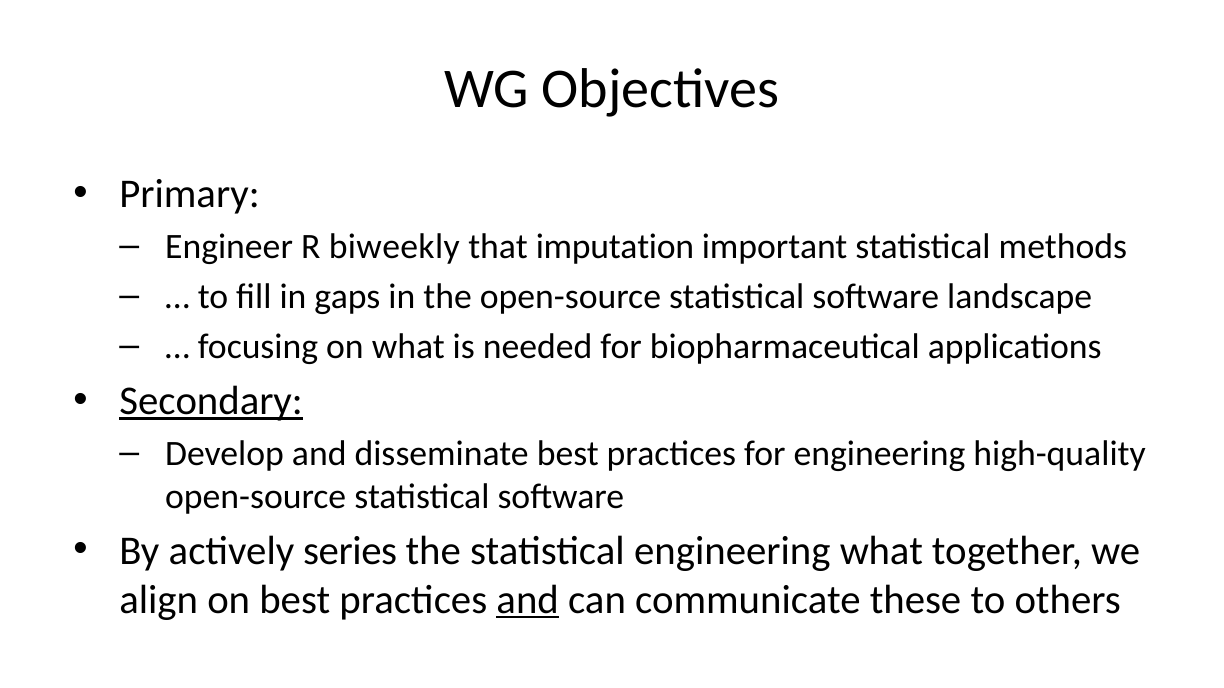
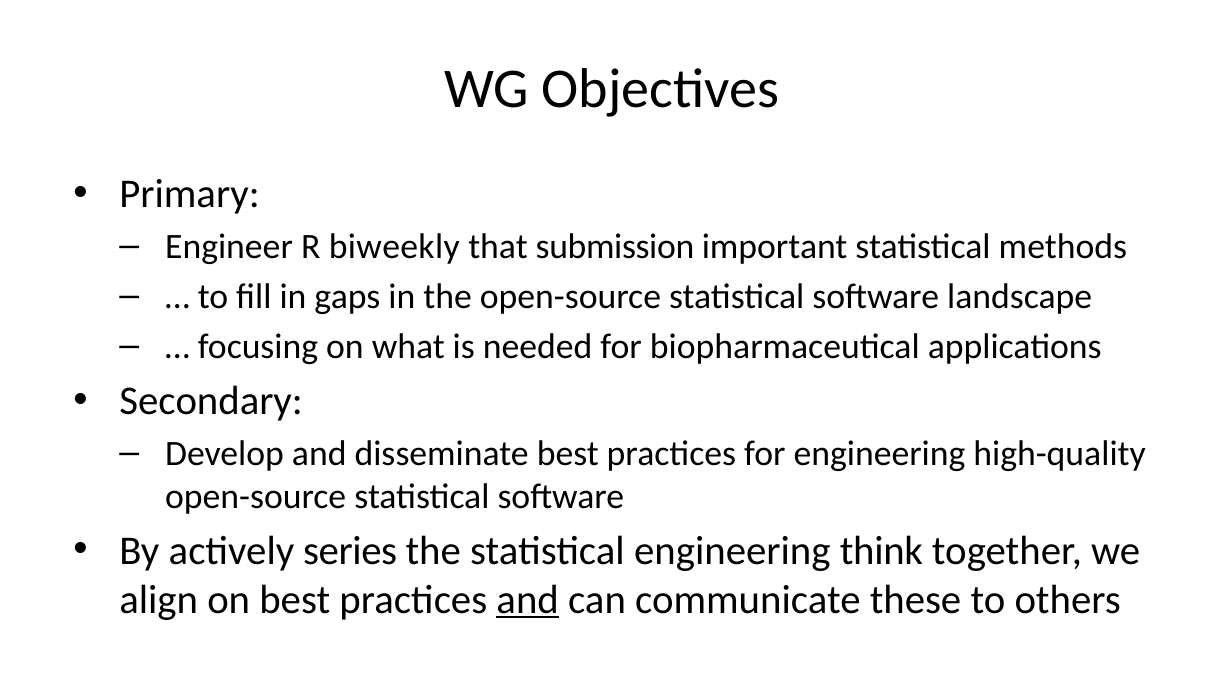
imputation: imputation -> submission (615, 247)
Secondary underline: present -> none (211, 401)
engineering what: what -> think (881, 551)
